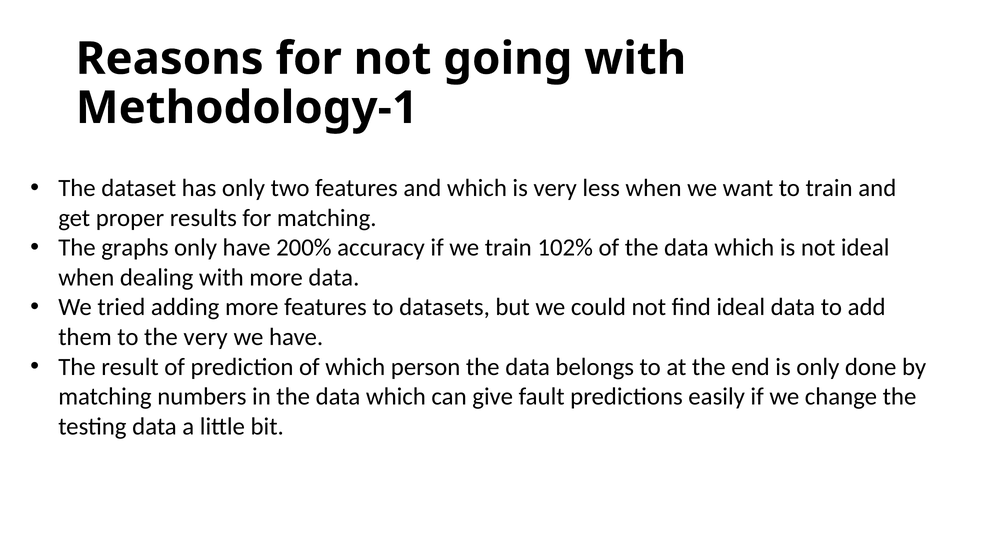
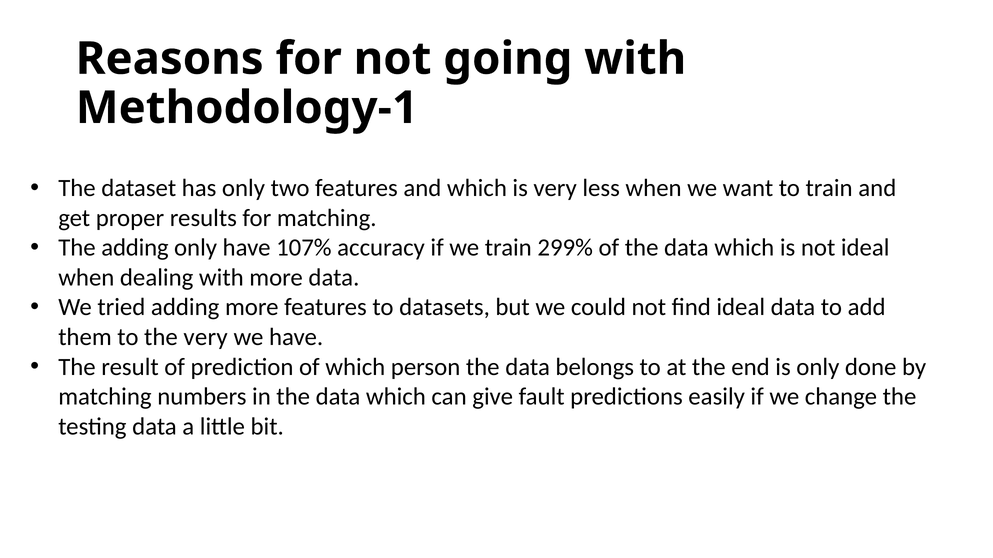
The graphs: graphs -> adding (135, 248)
200%: 200% -> 107% (304, 248)
102%: 102% -> 299% (565, 248)
